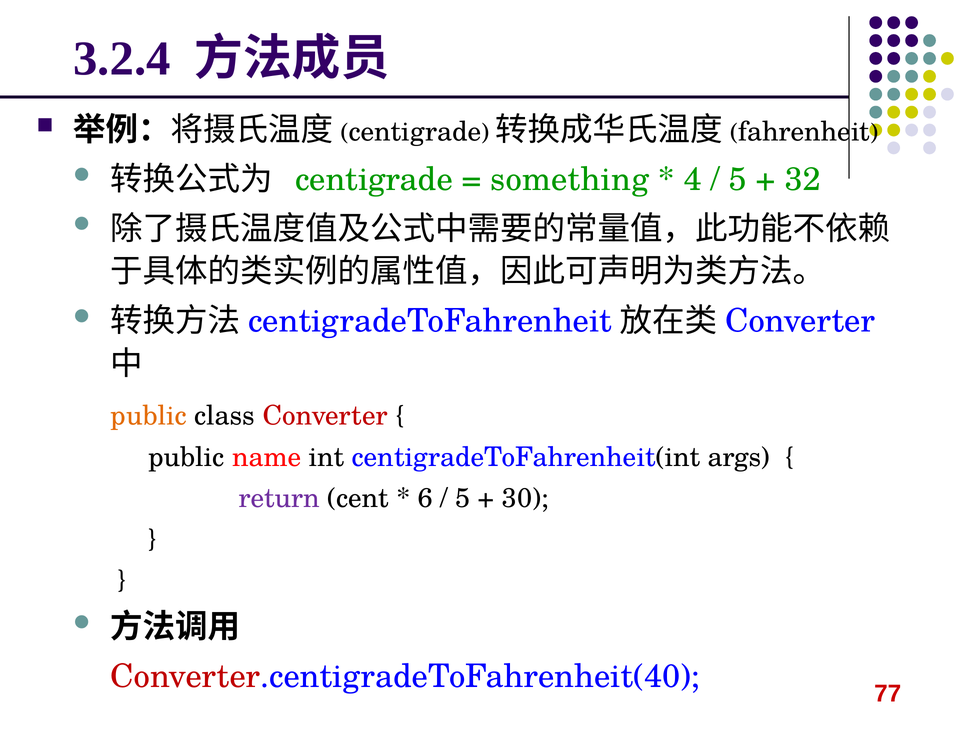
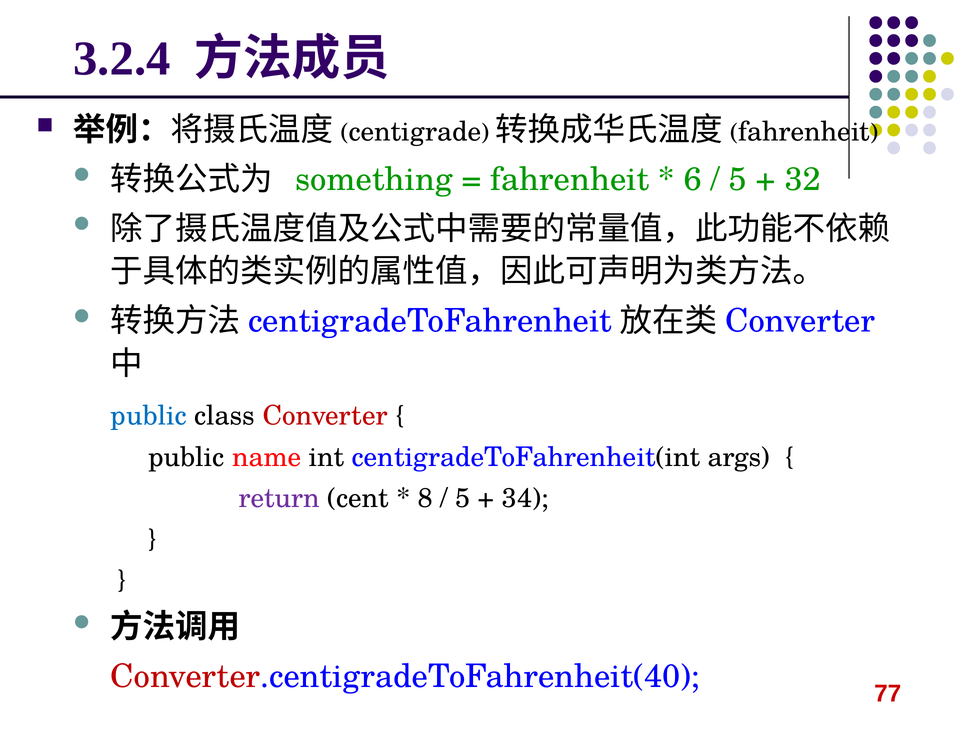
centigrade: centigrade -> something (374, 180)
something: something -> fahrenheit (570, 180)
4: 4 -> 6 (693, 180)
public colour: orange -> blue (149, 416)
6: 6 -> 8 (425, 498)
30: 30 -> 34 (525, 498)
